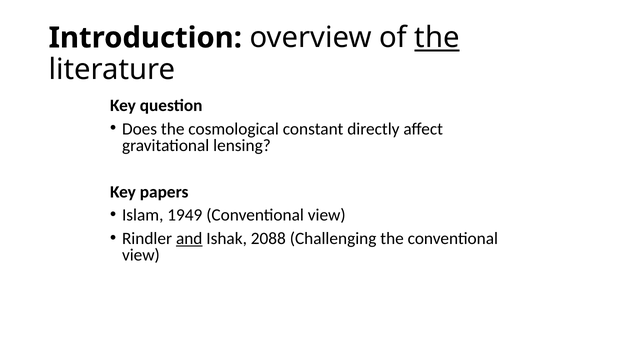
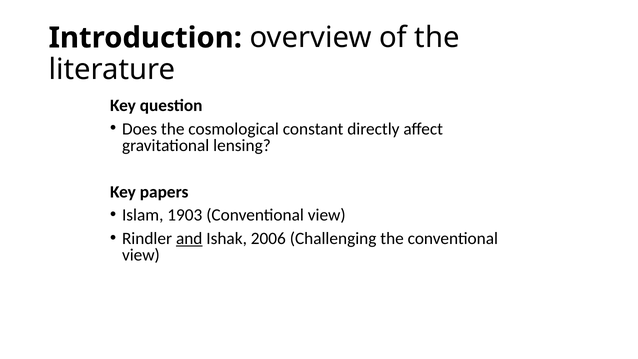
the underline: present -> none (437, 38)
1949: 1949 -> 1903 (185, 215)
2088: 2088 -> 2006 (268, 238)
